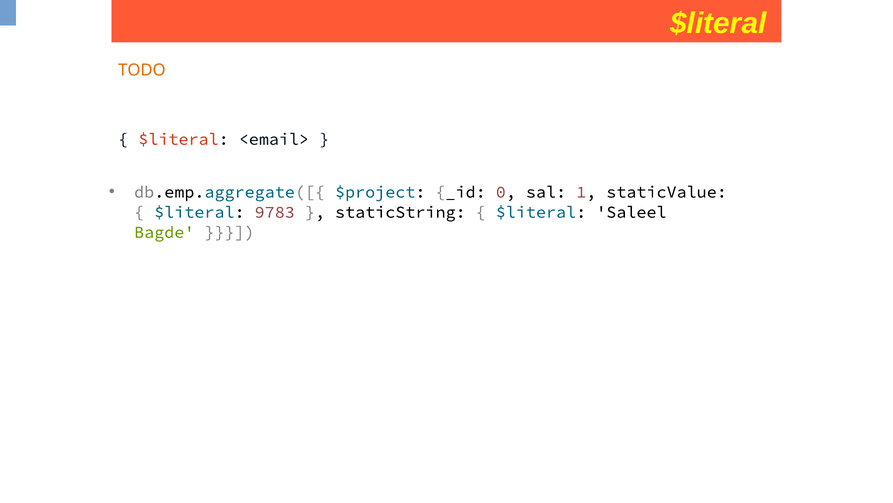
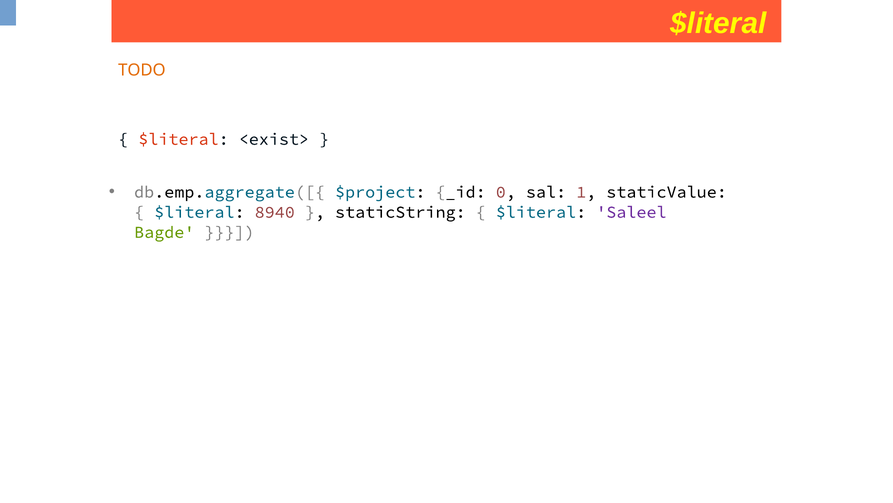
<email>: <email> -> <exist> (274, 139)
9783: 9783 -> 8940 (275, 212)
Saleel colour: black -> purple (631, 212)
